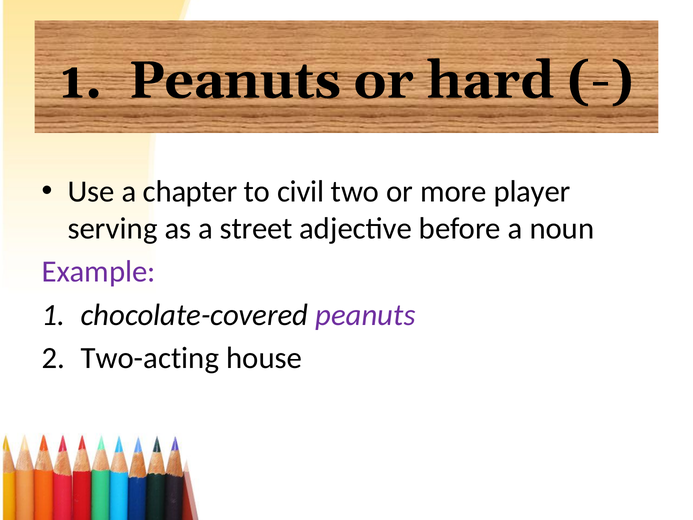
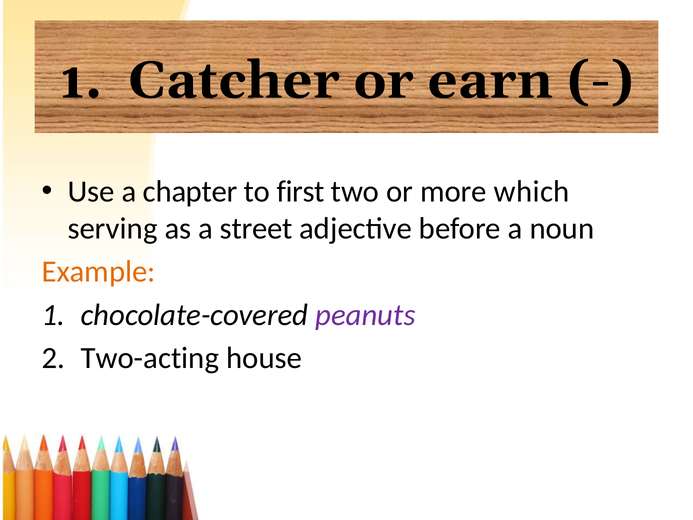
1 Peanuts: Peanuts -> Catcher (234, 80)
hard: hard -> earn (490, 80)
civil: civil -> first (301, 192)
player: player -> which (532, 192)
Example colour: purple -> orange (99, 272)
